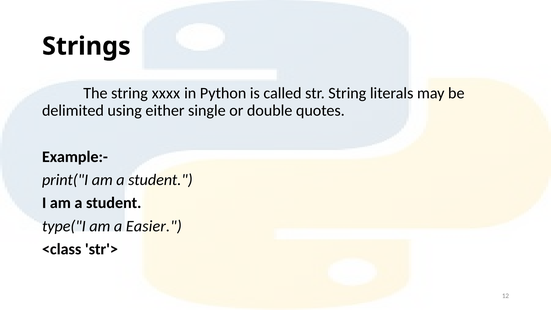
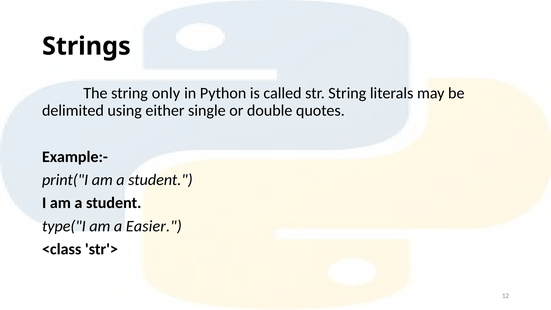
xxxx: xxxx -> only (166, 93)
